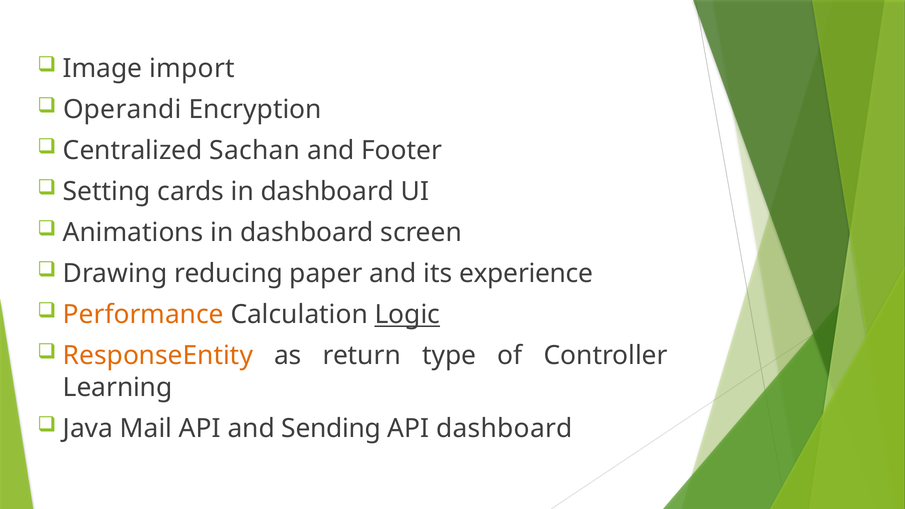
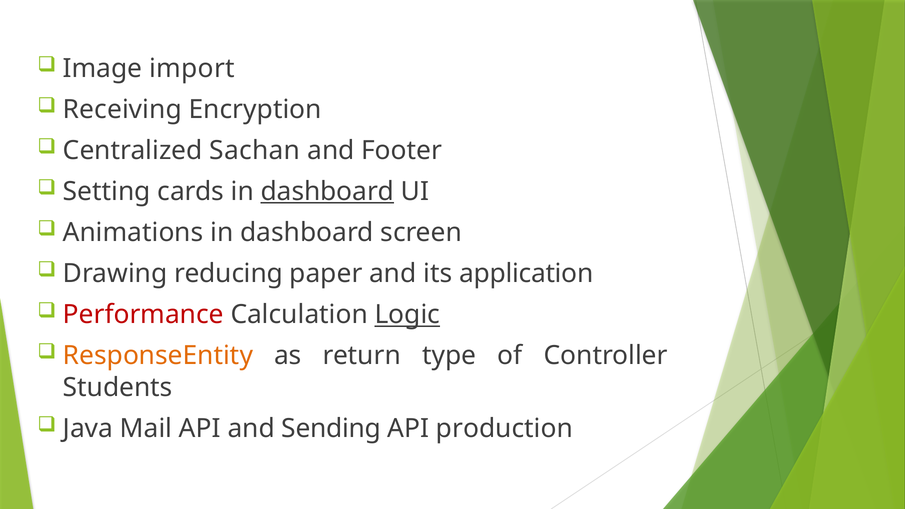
Operandi: Operandi -> Receiving (122, 110)
dashboard underline: none -> present (327, 192)
experience: experience -> application (526, 274)
Performance colour: orange -> red (143, 315)
Learning: Learning -> Students (118, 387)
API dashboard: dashboard -> production (505, 428)
